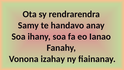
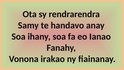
izahay: izahay -> irakao (53, 59)
